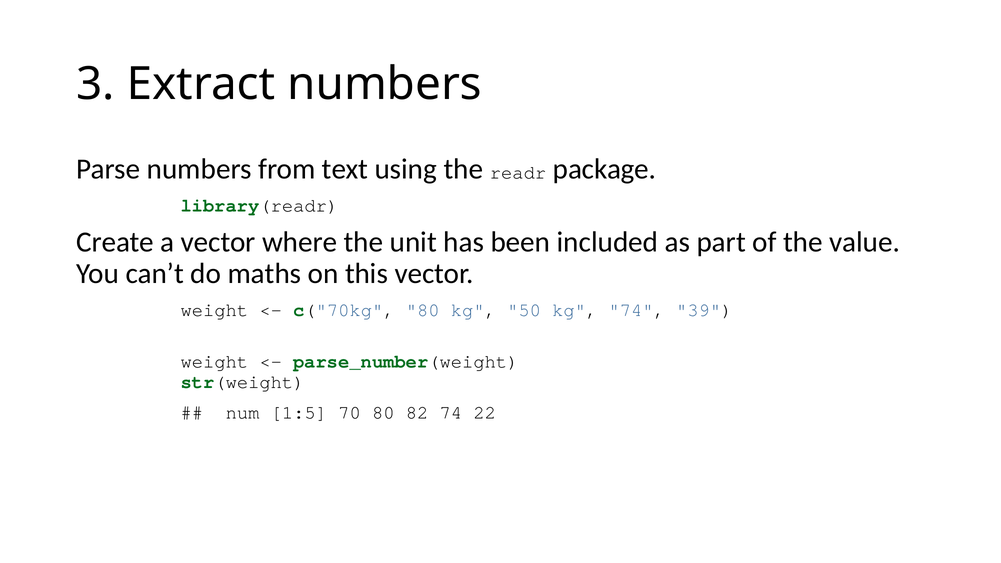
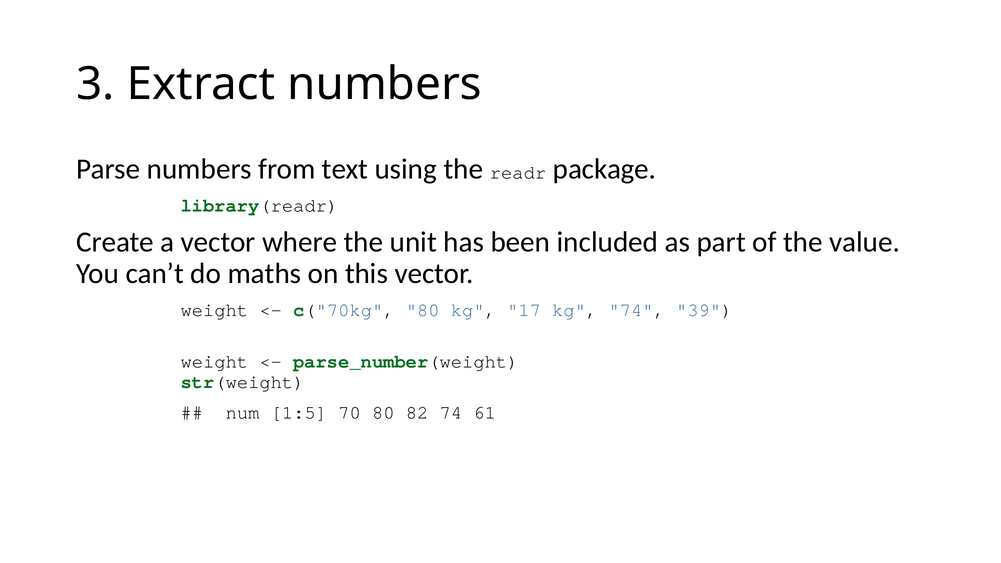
50: 50 -> 17 (524, 310)
22: 22 -> 61 (485, 413)
